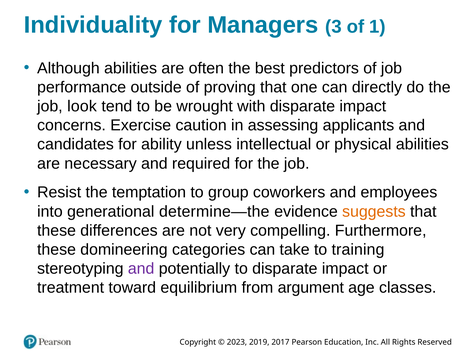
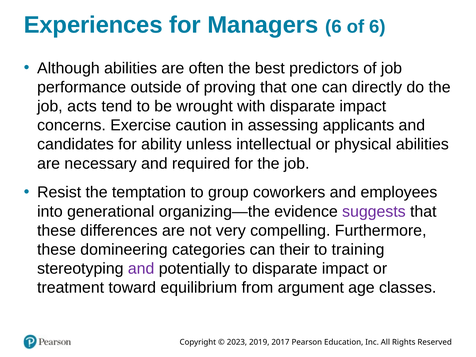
Individuality: Individuality -> Experiences (93, 25)
Managers 3: 3 -> 6 (333, 27)
of 1: 1 -> 6 (378, 27)
look: look -> acts (82, 106)
determine—the: determine—the -> organizing—the (214, 211)
suggests colour: orange -> purple (374, 211)
take: take -> their (295, 250)
